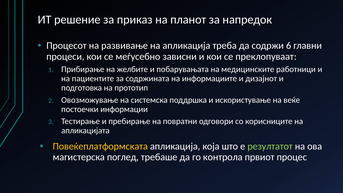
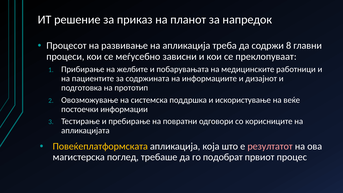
6: 6 -> 8 (289, 46)
резултатот colour: light green -> pink (270, 146)
контрола: контрола -> подобрат (223, 157)
